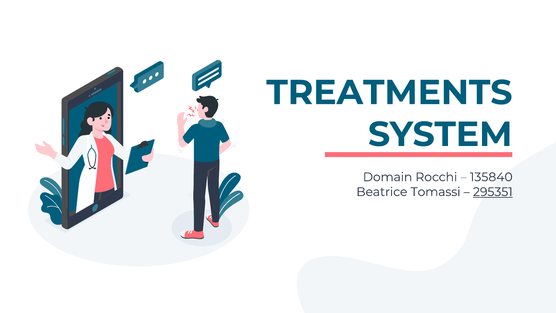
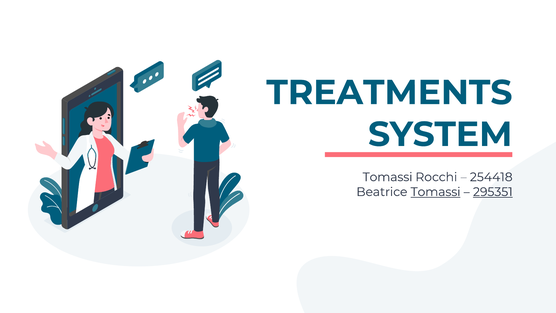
Domain: Domain -> Tomassi (388, 177)
135840: 135840 -> 254418 (491, 177)
Tomassi underline: none -> present (436, 192)
